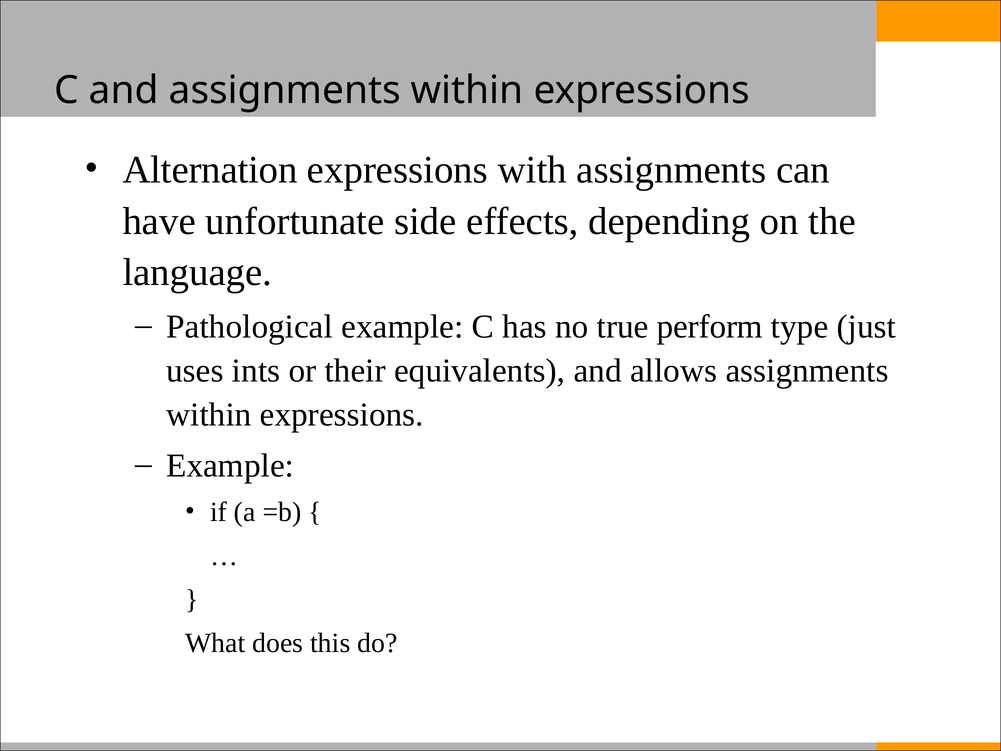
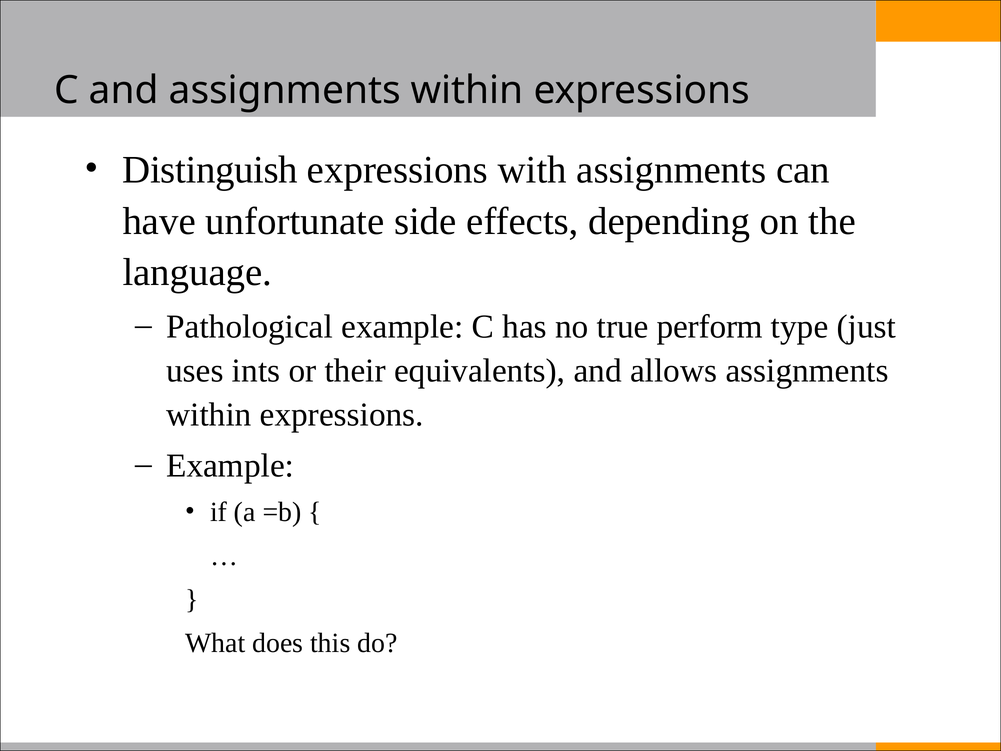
Alternation: Alternation -> Distinguish (210, 170)
